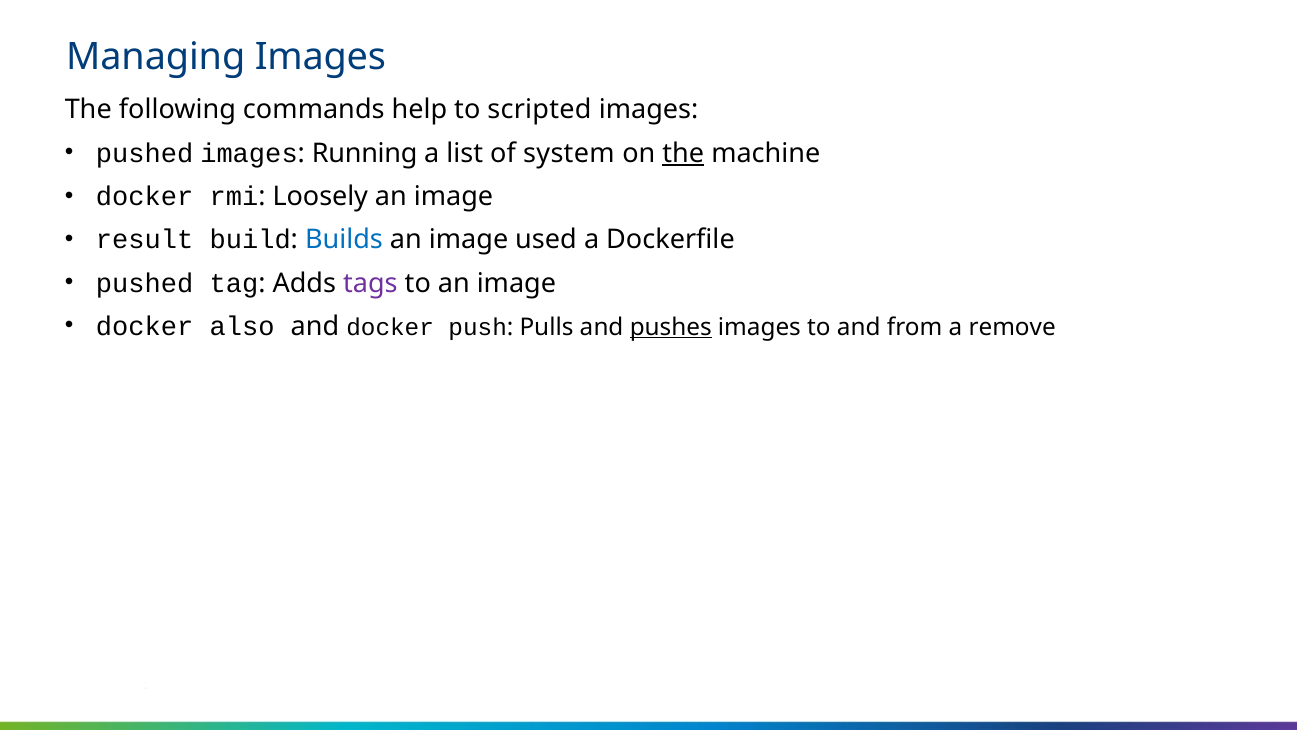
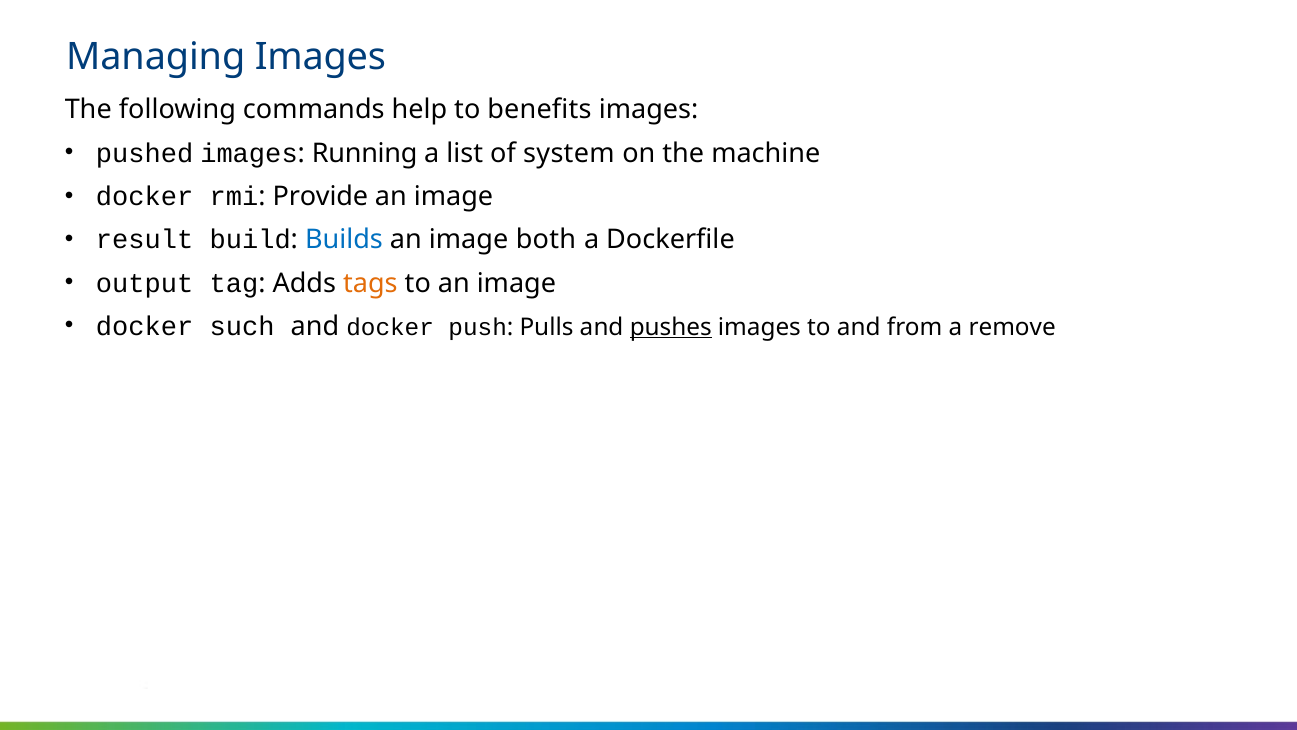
scripted: scripted -> benefits (539, 110)
the underline: present -> none (683, 153)
Loosely: Loosely -> Provide (320, 196)
used: used -> both (546, 240)
pushed: pushed -> output (145, 283)
tags colour: purple -> orange (370, 283)
also: also -> such (242, 326)
